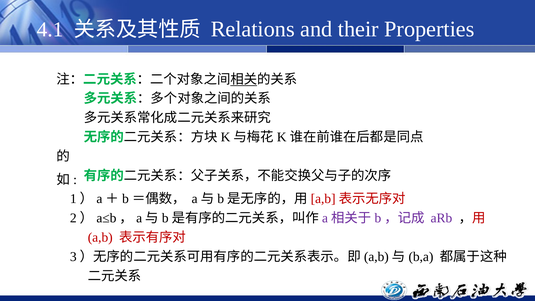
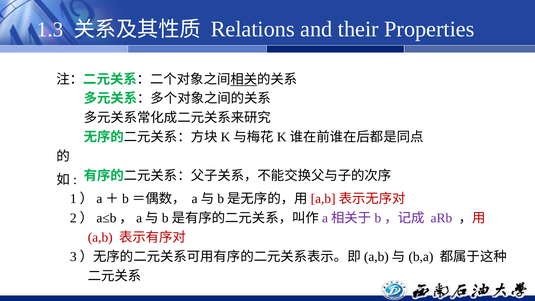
4.1: 4.1 -> 1.3 (50, 29)
